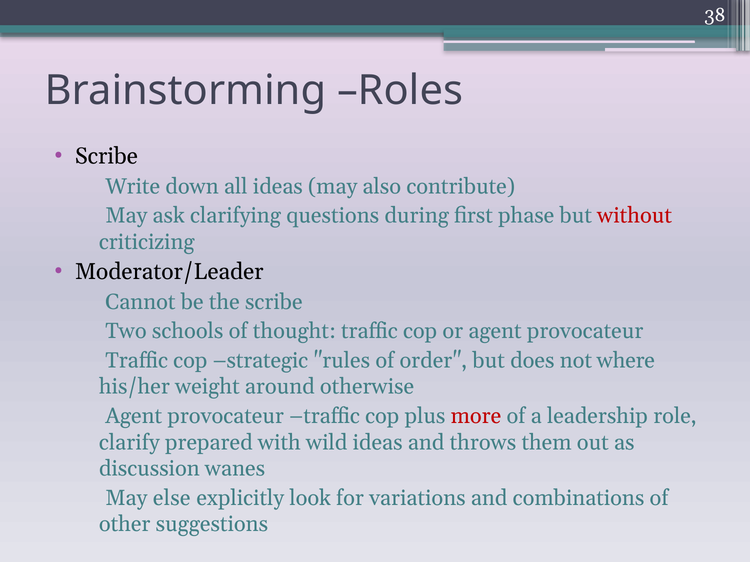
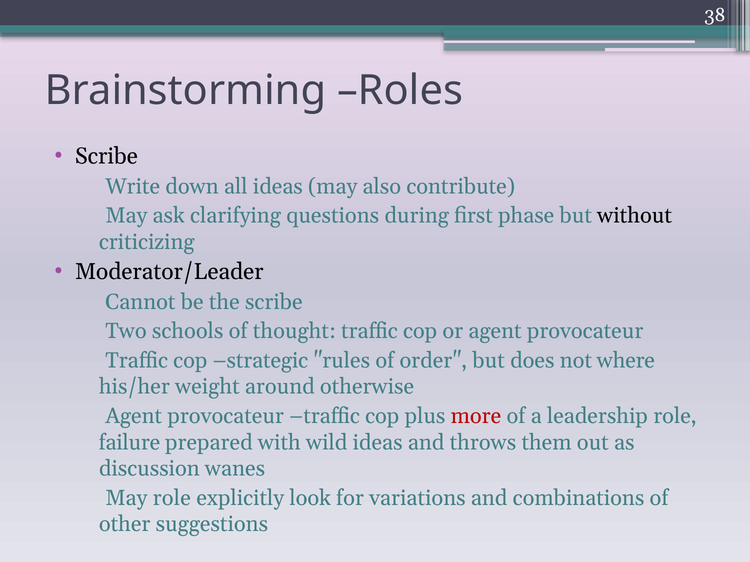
without colour: red -> black (635, 216)
clarify: clarify -> failure (129, 443)
May else: else -> role (172, 498)
